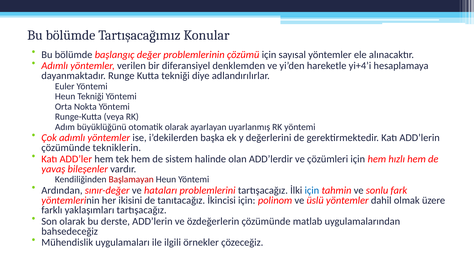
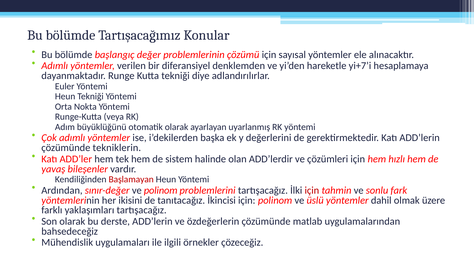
yi+4’i: yi+4’i -> yi+7’i (360, 66)
ve hataları: hataları -> polinom (161, 190)
için colour: blue -> red (312, 190)
